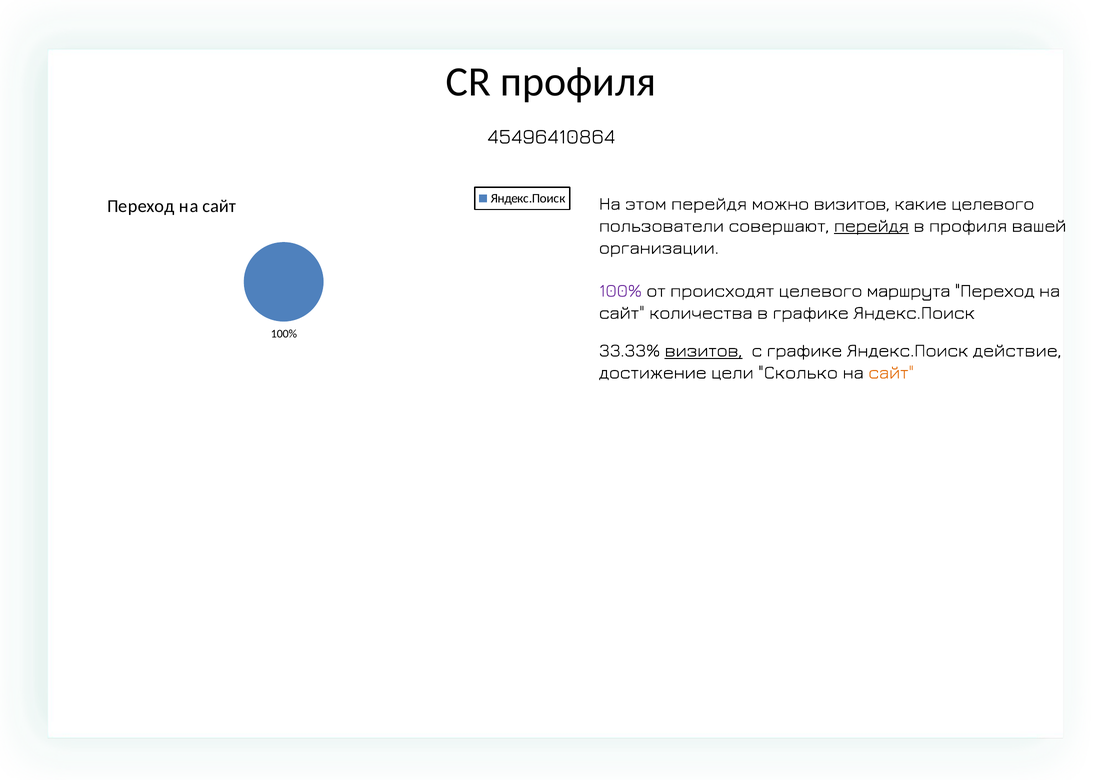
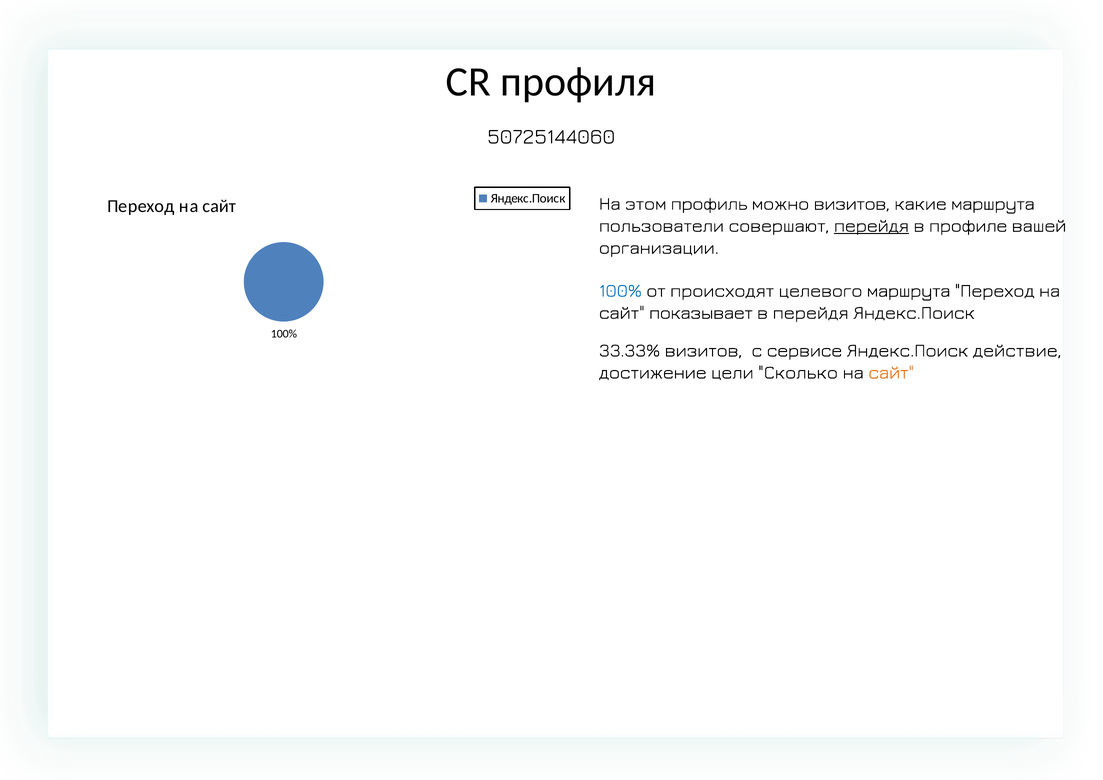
45496410864: 45496410864 -> 50725144060 (551, 137)
этом перейдя: перейдя -> профиль (709, 204)
какие целевого: целевого -> маршрута (993, 204)
в профиля: профиля -> профиле (968, 226)
100% colour: purple -> blue (620, 291)
количества: количества -> показывает (701, 313)
в графике: графике -> перейдя (811, 313)
визитов underline: present -> none (704, 350)
с графике: графике -> сервисе (804, 350)
